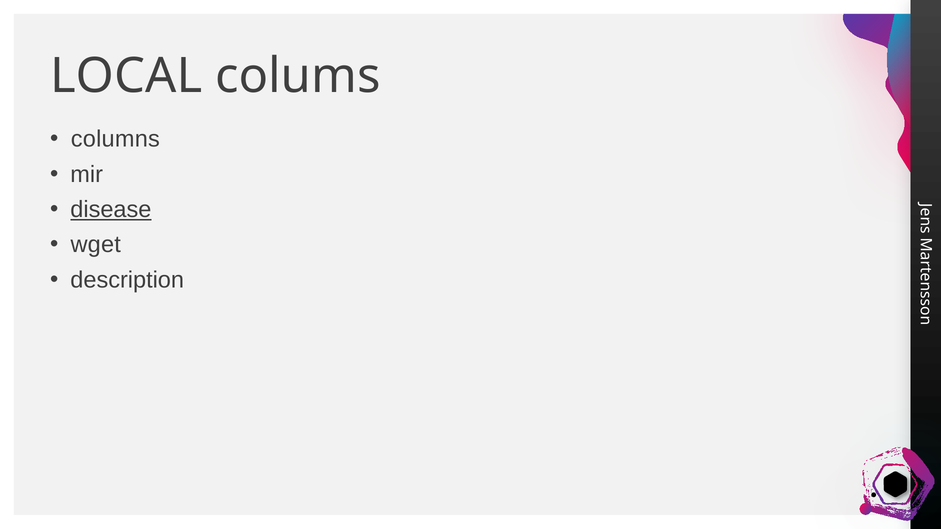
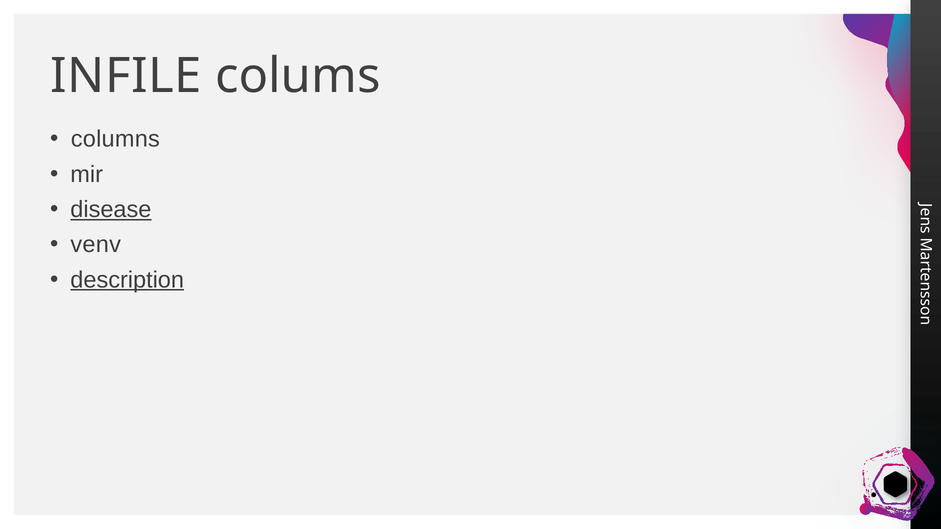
LOCAL: LOCAL -> INFILE (126, 76)
wget: wget -> venv (96, 245)
description underline: none -> present (127, 280)
